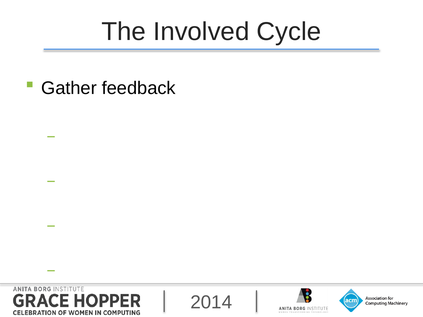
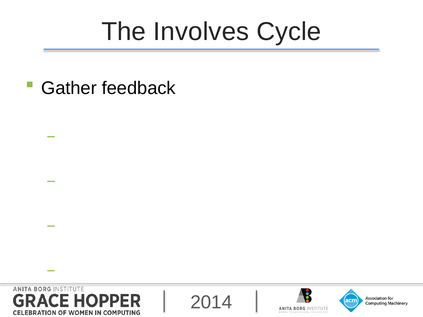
Involved: Involved -> Involves (201, 32)
